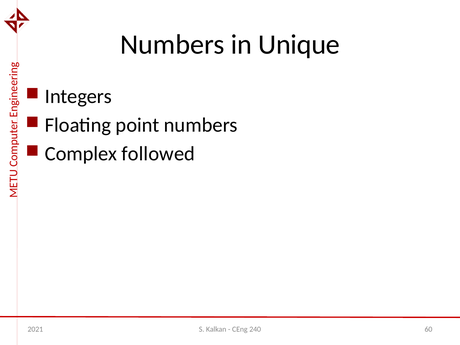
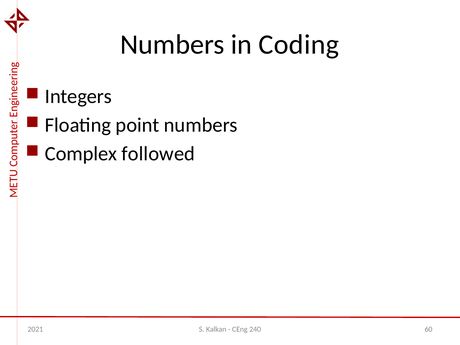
Unique: Unique -> Coding (299, 45)
